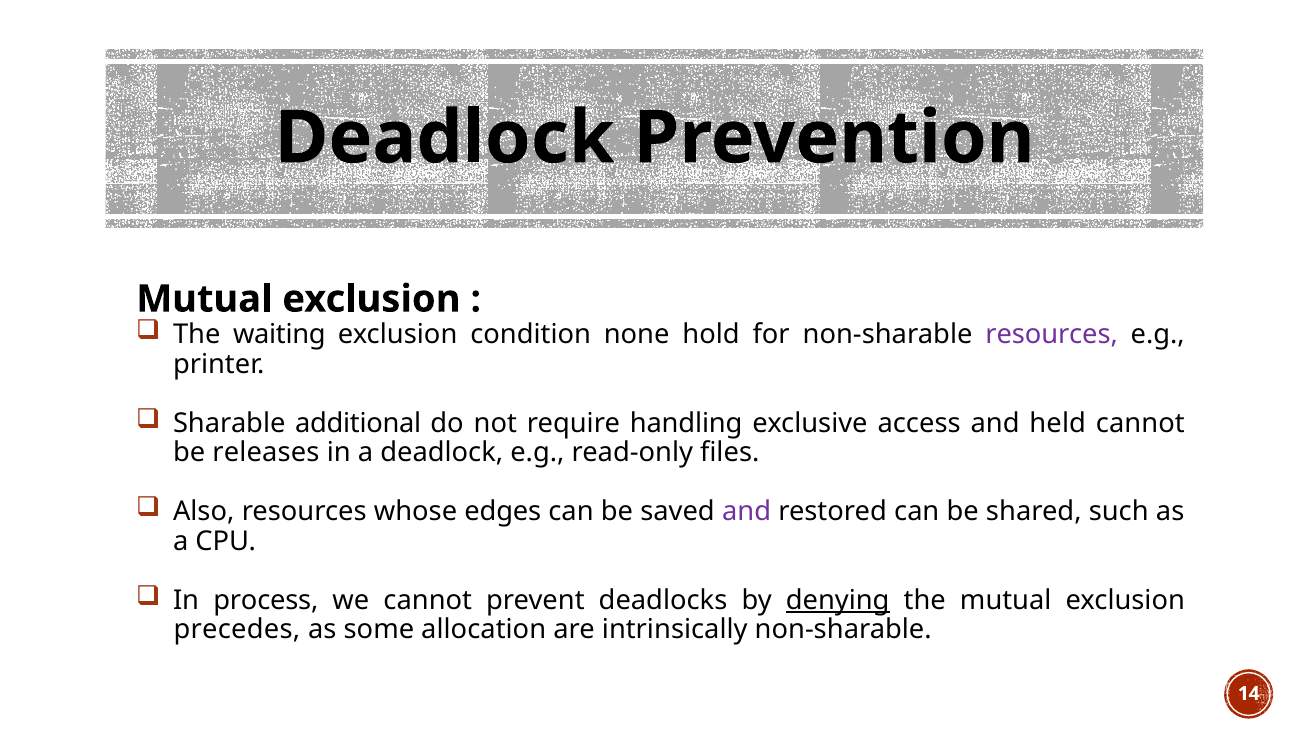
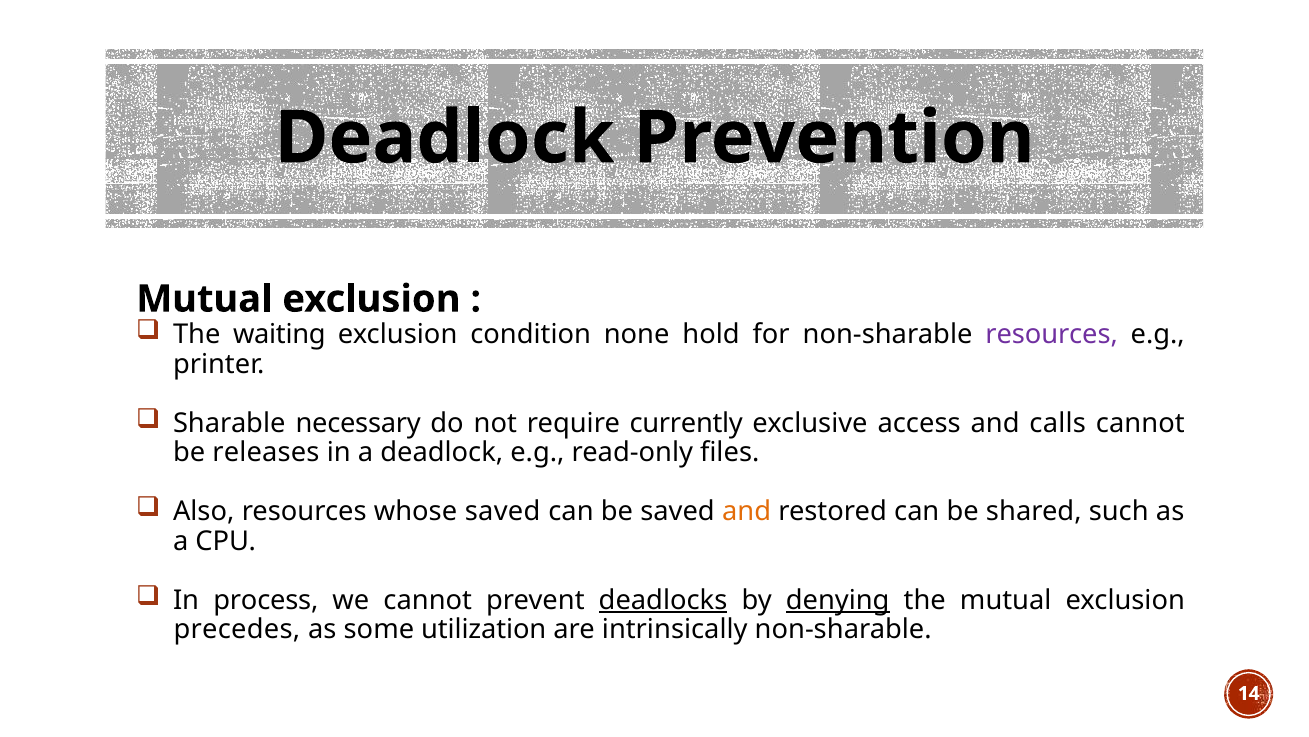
additional: additional -> necessary (358, 423)
handling: handling -> currently (686, 423)
held: held -> calls (1058, 423)
whose edges: edges -> saved (503, 511)
and colour: purple -> orange (747, 511)
deadlocks underline: none -> present (663, 600)
allocation: allocation -> utilization (484, 629)
